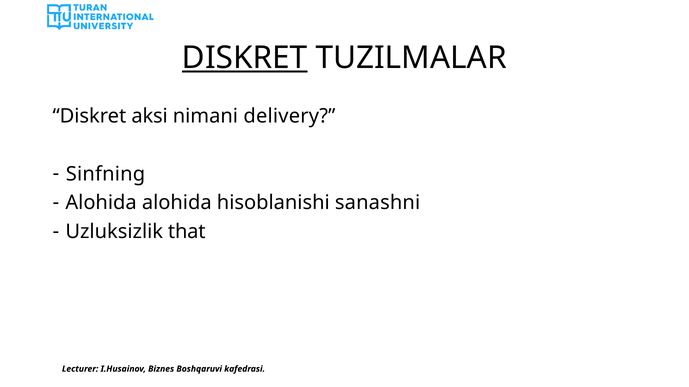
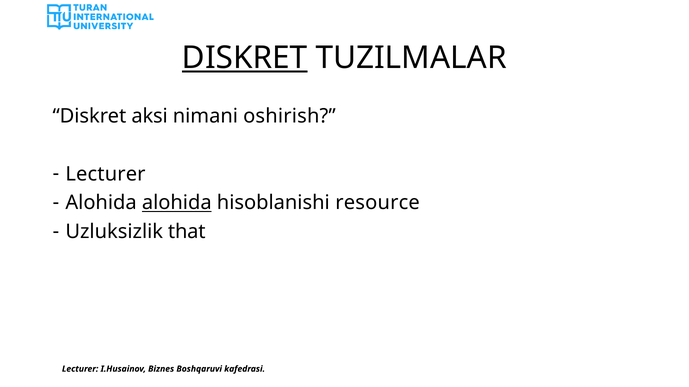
delivery: delivery -> oshirish (289, 116)
Sinfning: Sinfning -> Lecturer (105, 174)
alohida underline: none -> present (177, 203)
sanashni: sanashni -> resource (378, 203)
